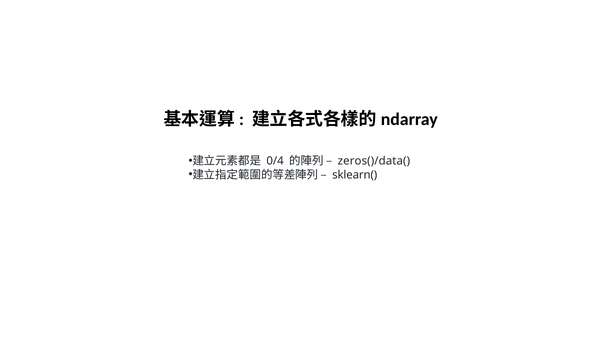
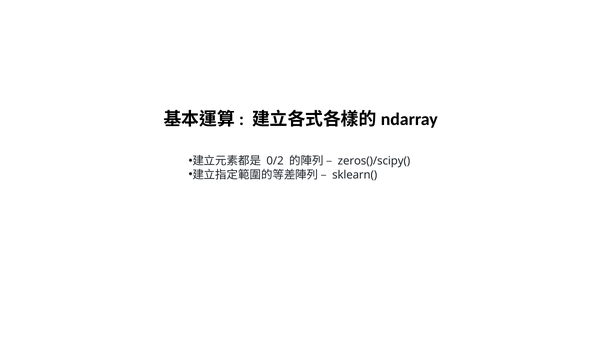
0/4: 0/4 -> 0/2 (275, 161)
zeros()/data(: zeros()/data( -> zeros()/scipy( (374, 161)
